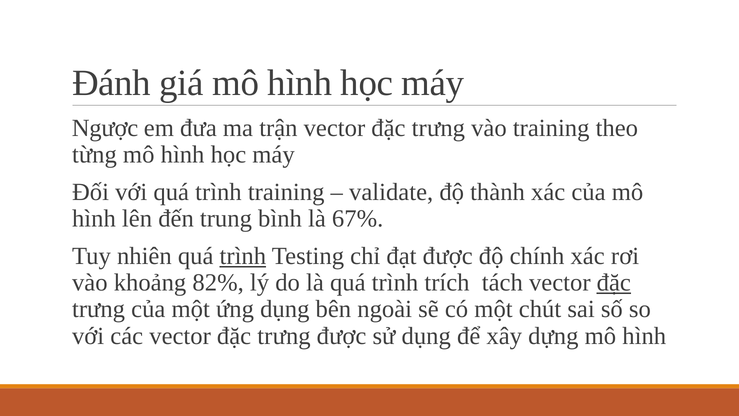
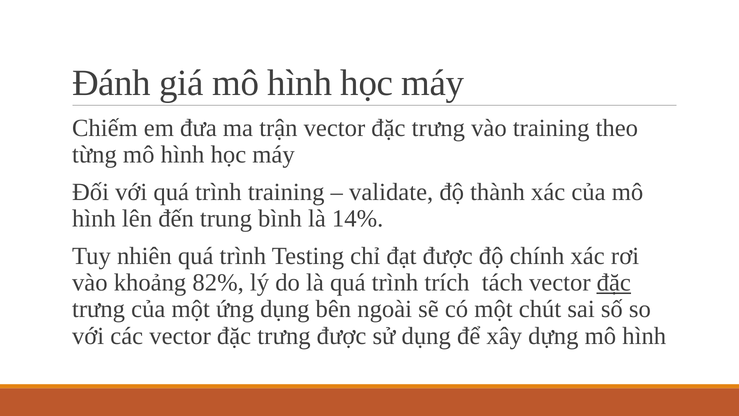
Ngược: Ngược -> Chiếm (105, 128)
67%: 67% -> 14% (358, 218)
trình underline: present -> none (243, 256)
